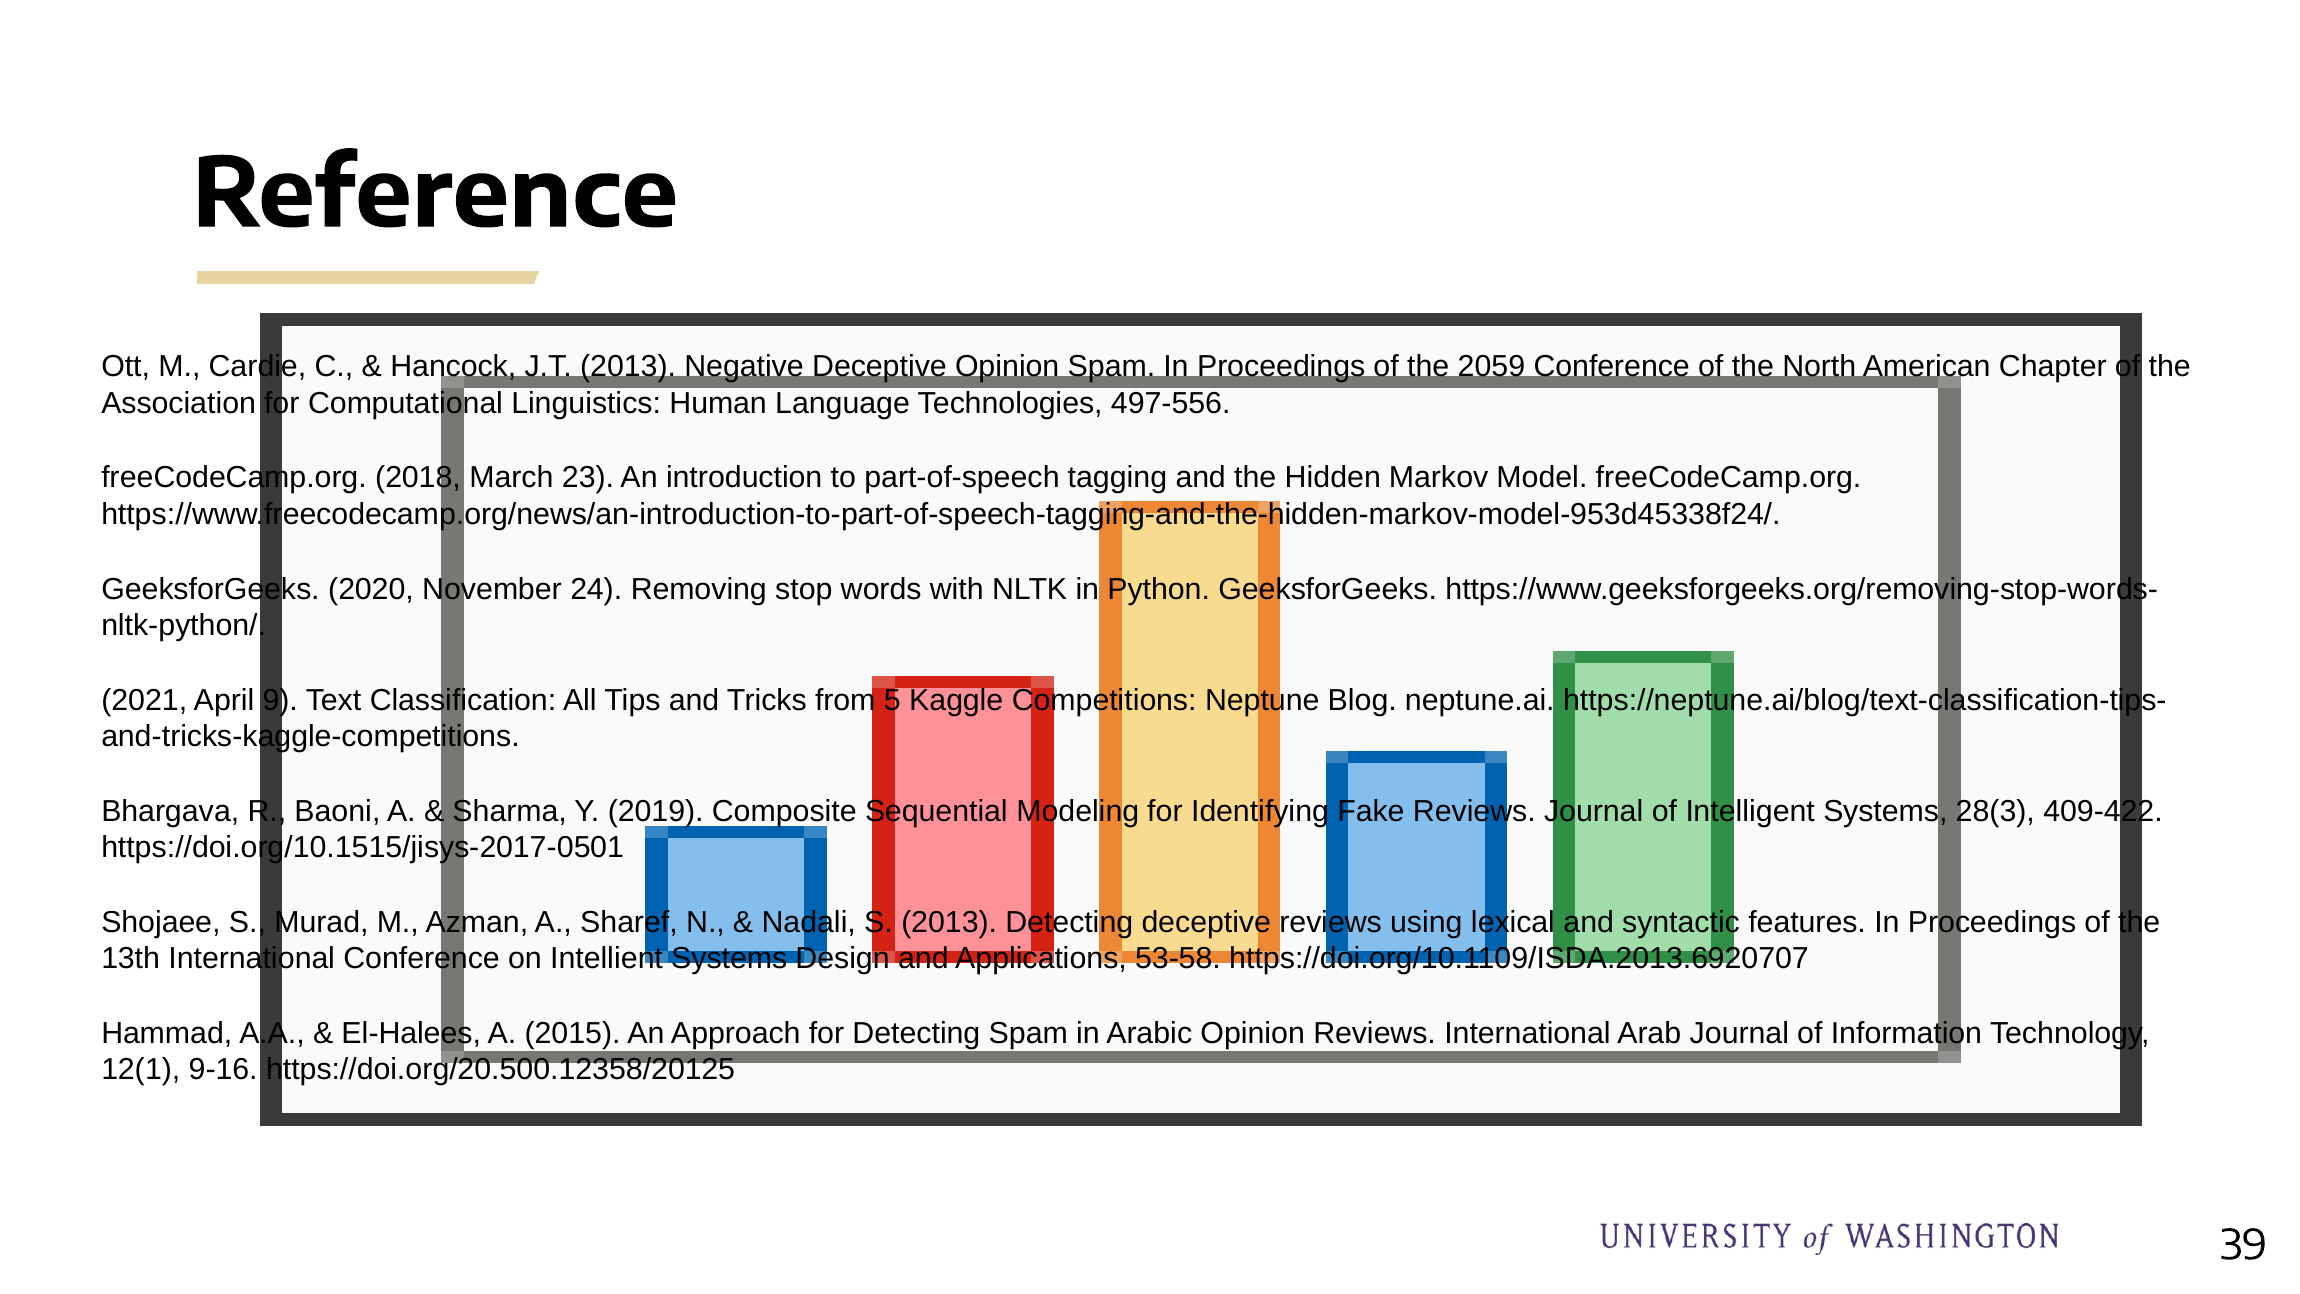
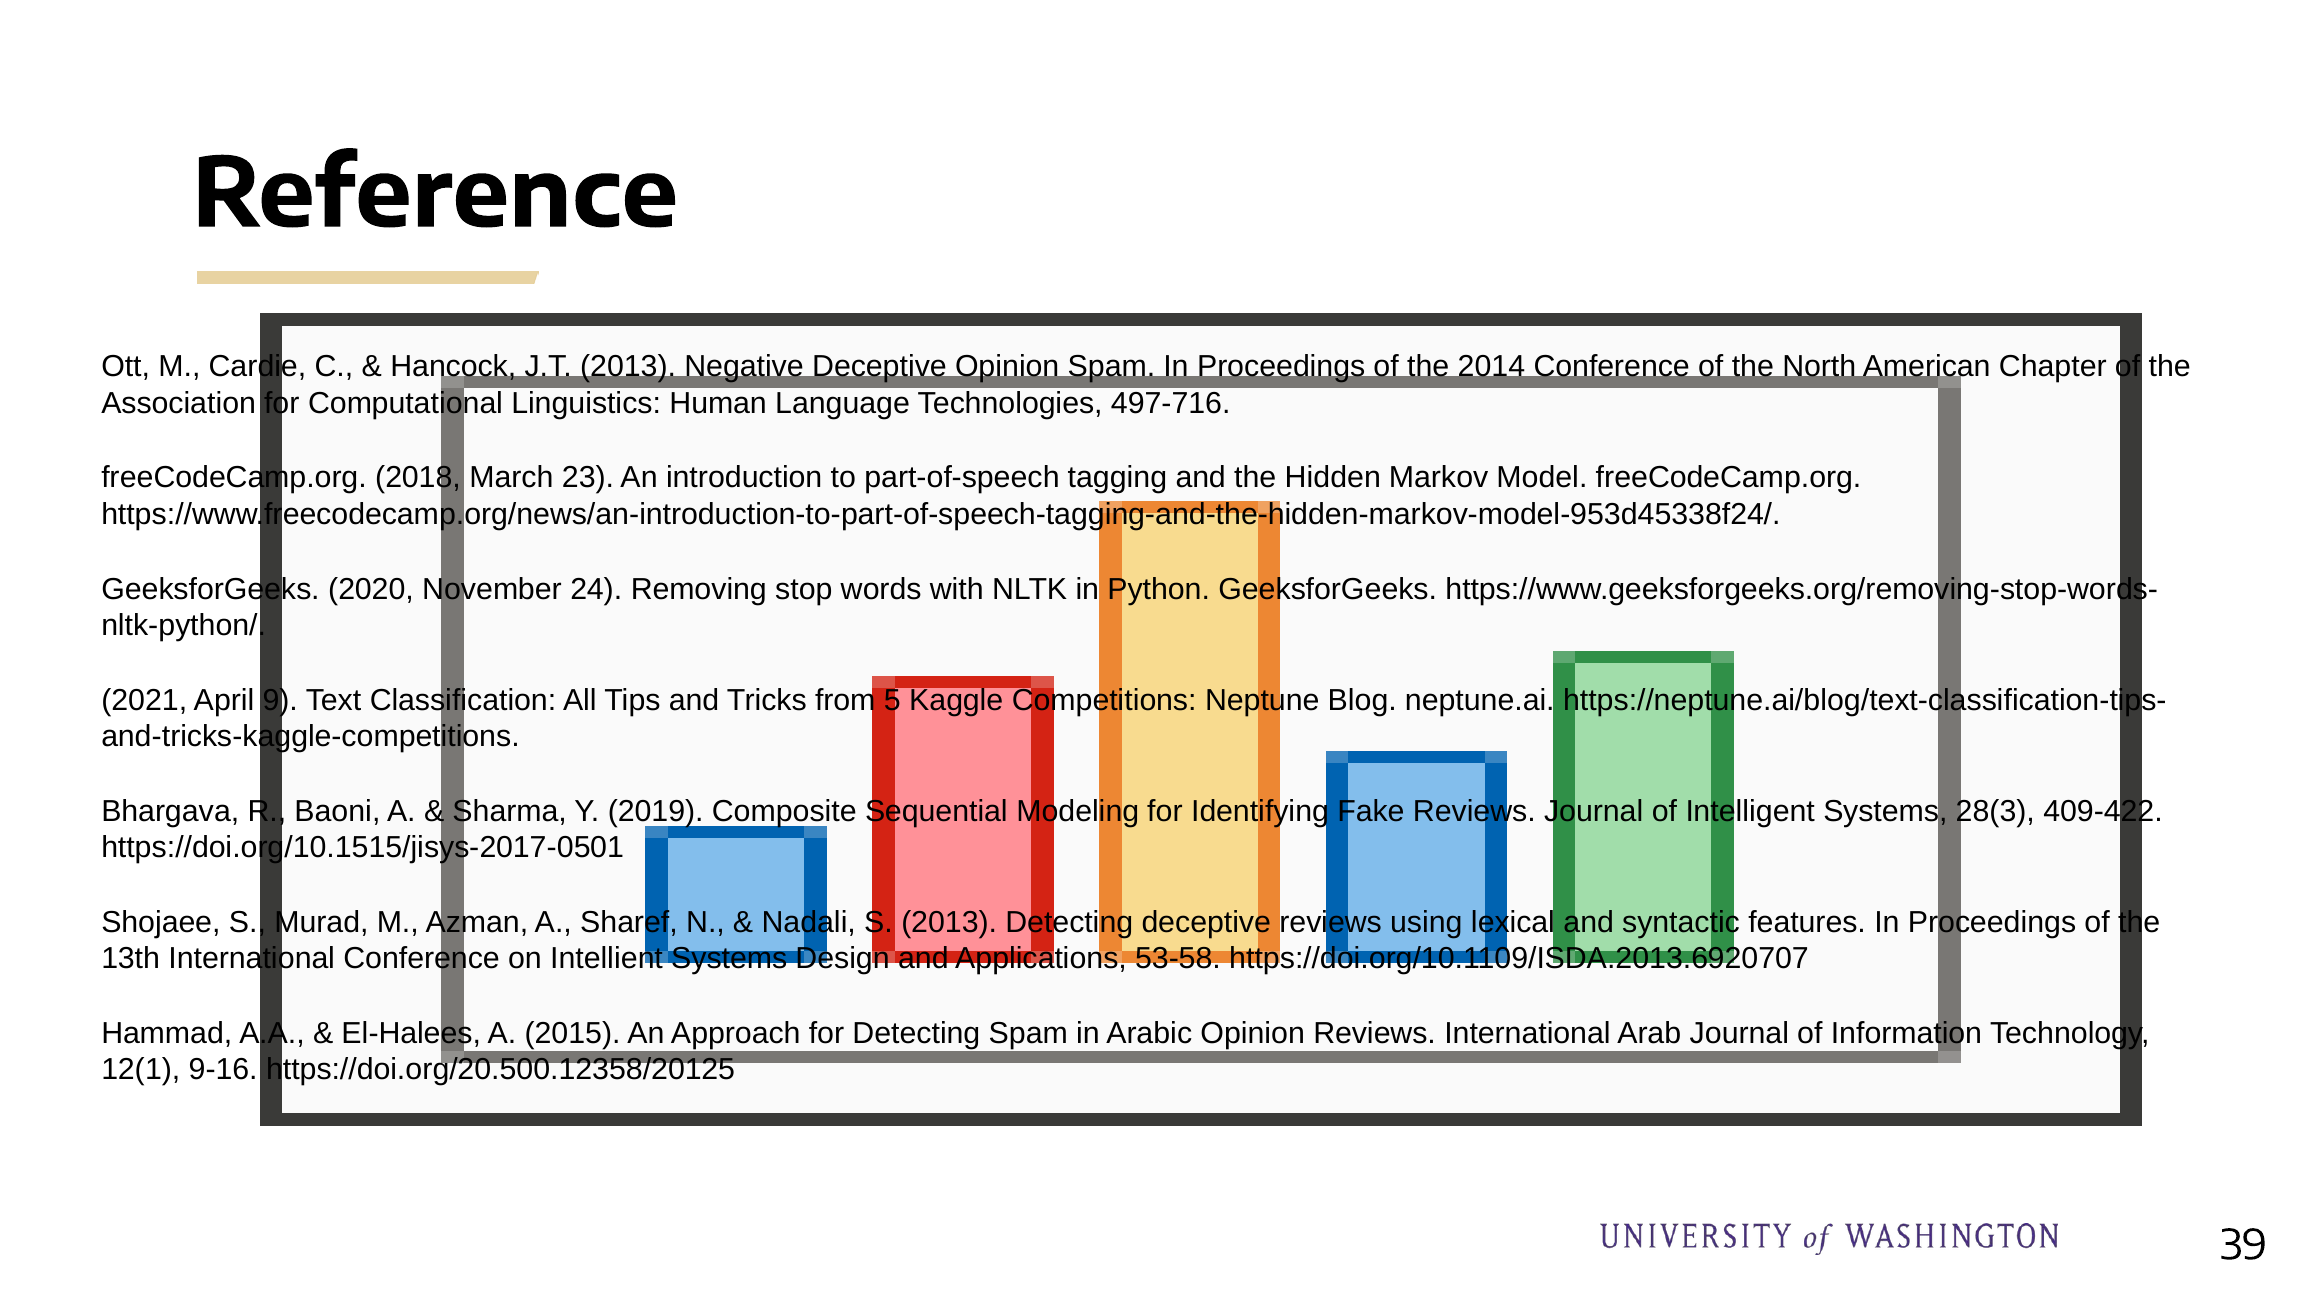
2059: 2059 -> 2014 (1491, 367)
497-556: 497-556 -> 497-716 (1171, 403)
